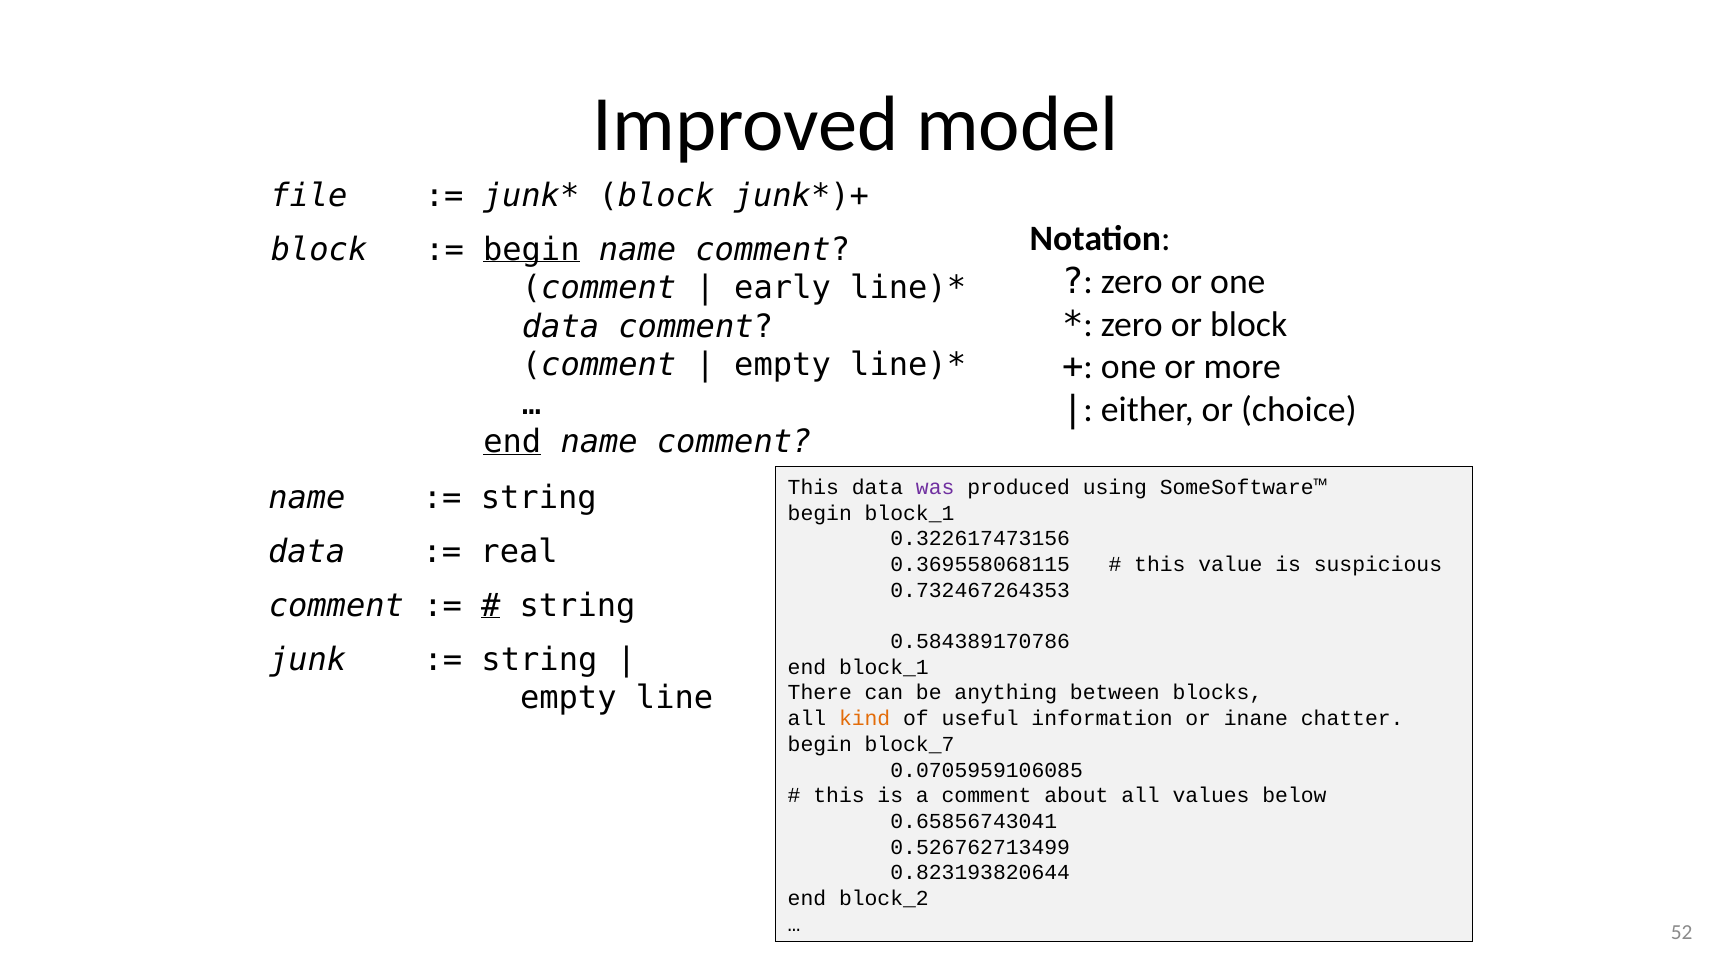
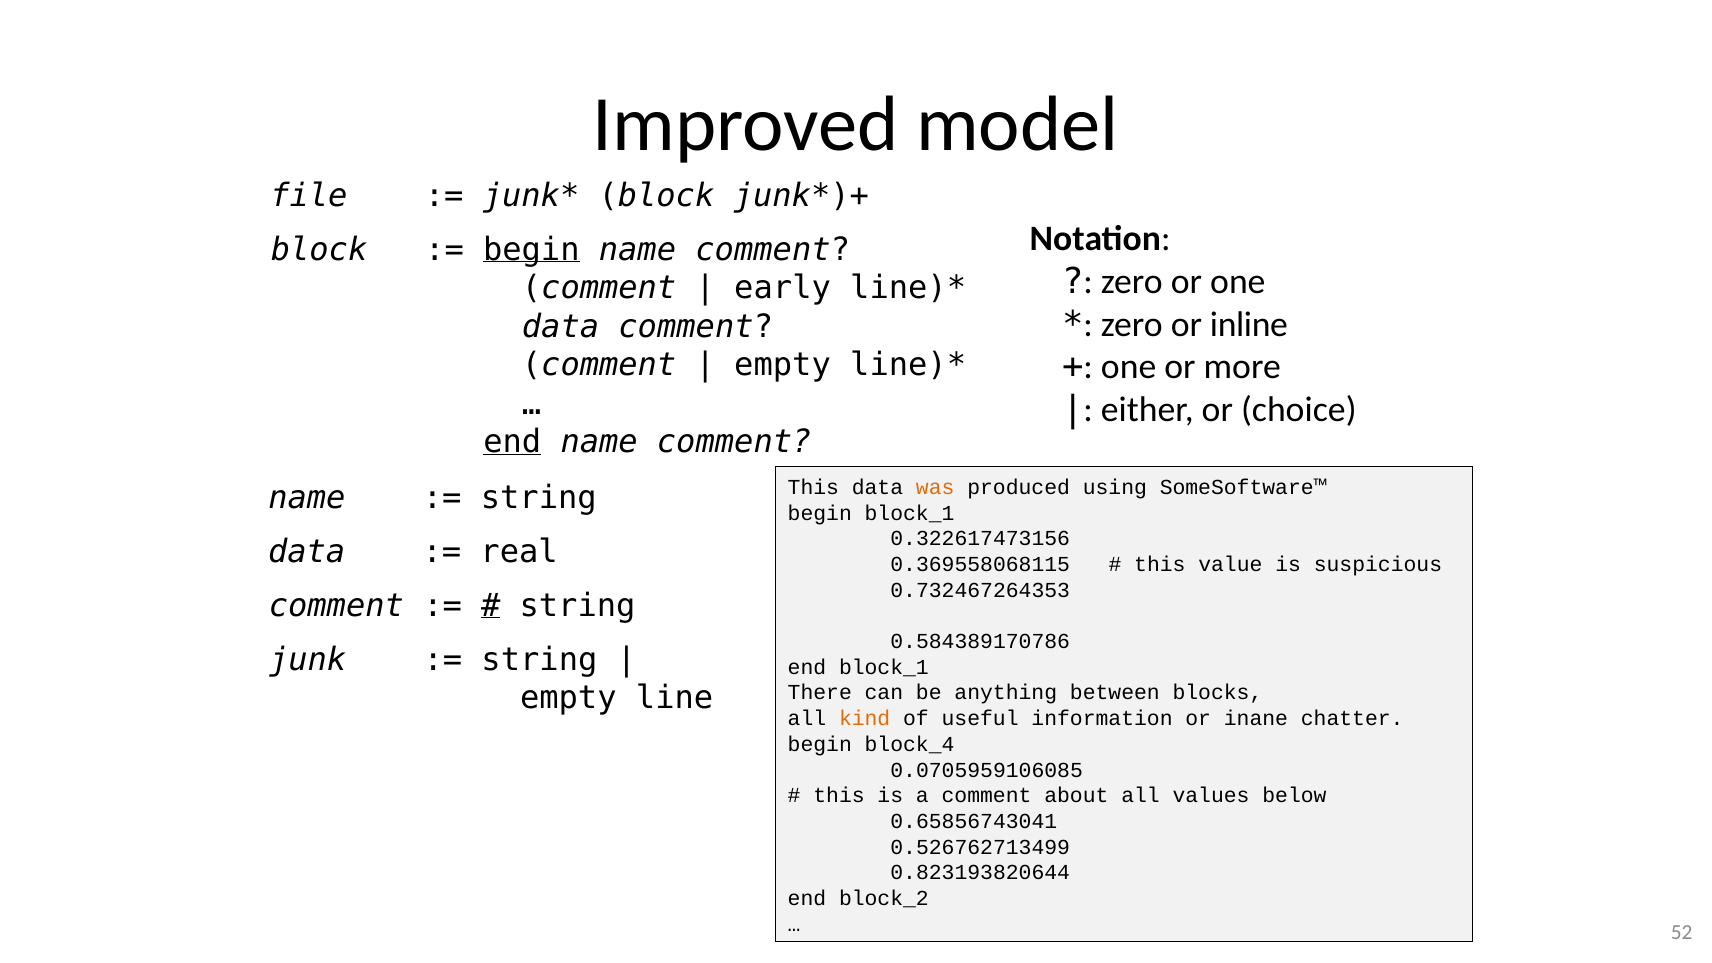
or block: block -> inline (1249, 324)
was colour: purple -> orange (935, 487)
block_7: block_7 -> block_4 (910, 744)
